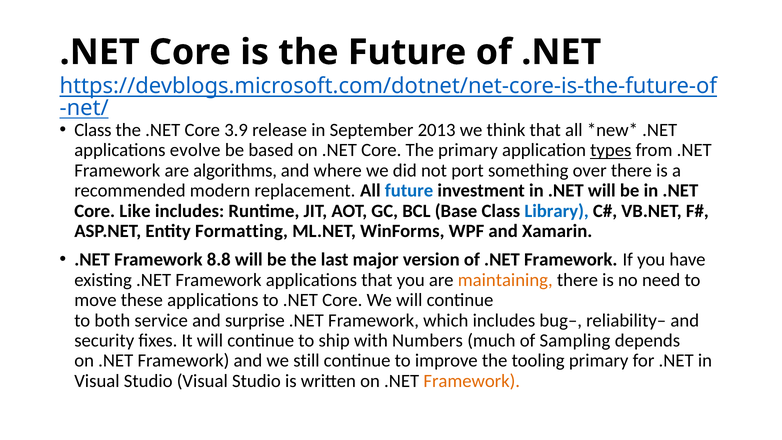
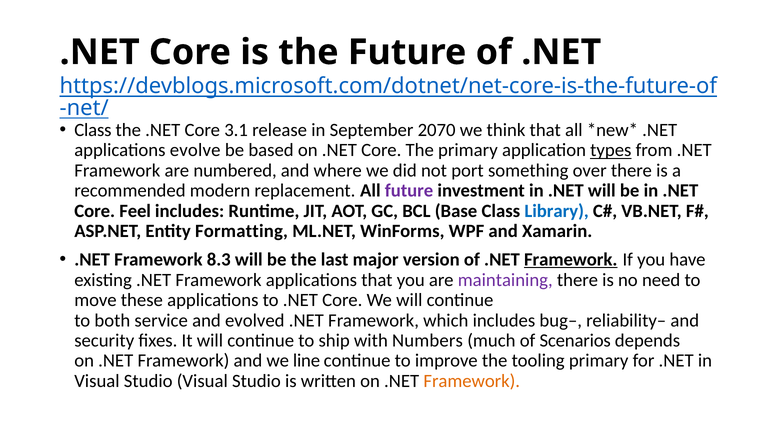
3.9: 3.9 -> 3.1 (236, 130)
2013: 2013 -> 2070 (437, 130)
algorithms: algorithms -> numbered (235, 170)
future colour: blue -> purple (409, 191)
Like: Like -> Feel (135, 211)
8.8: 8.8 -> 8.3 (219, 260)
Framework underline: none -> present (571, 260)
maintaining colour: orange -> purple (505, 280)
surprise: surprise -> evolved (255, 320)
Sampling: Sampling -> Scenarios (575, 340)
still: still -> line (306, 361)
